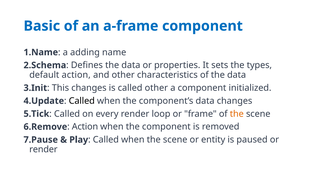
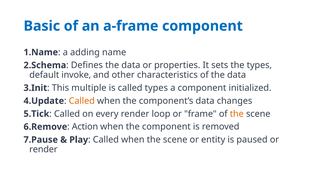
default action: action -> invoke (76, 75)
This changes: changes -> multiple (89, 88)
called other: other -> types (156, 88)
Called colour: black -> orange (82, 101)
